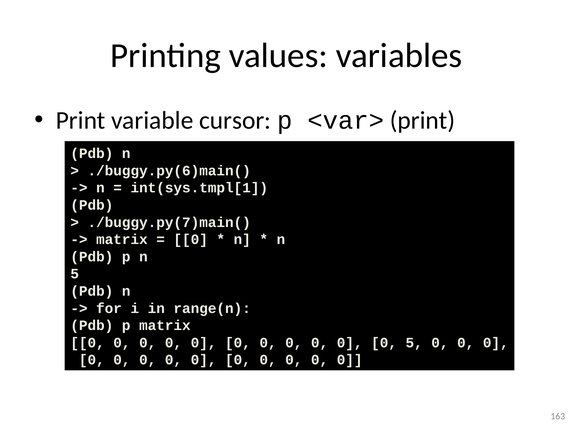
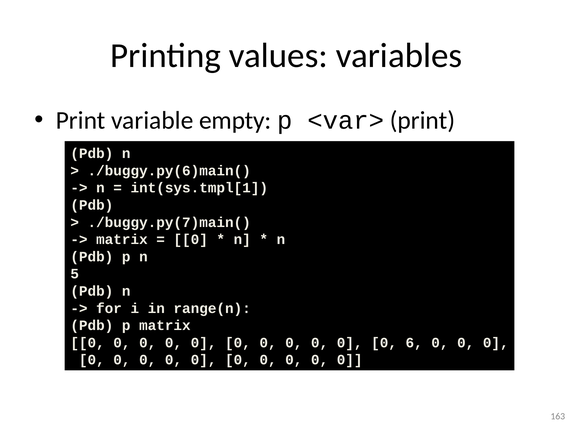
cursor: cursor -> empty (235, 120)
0 5: 5 -> 6 (414, 343)
